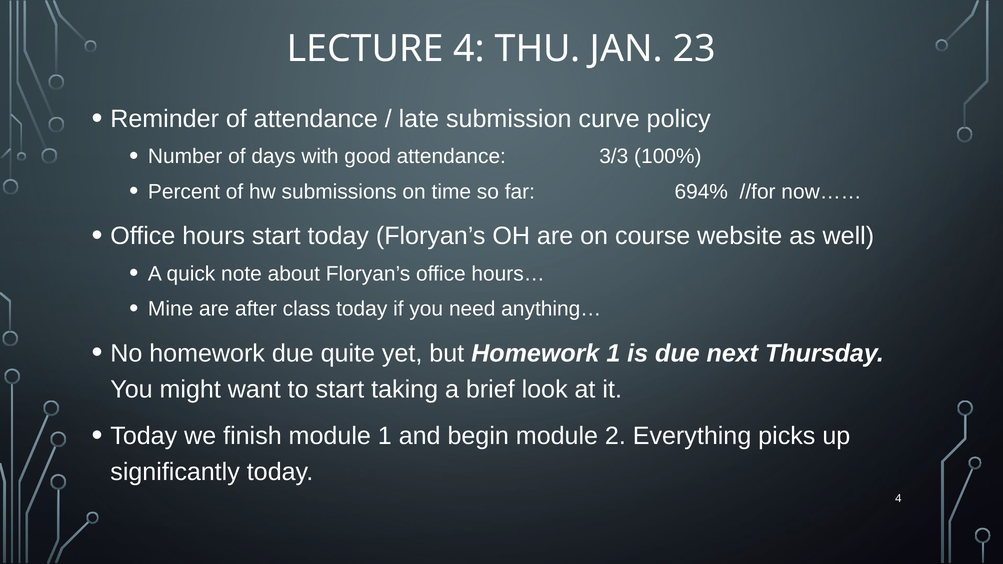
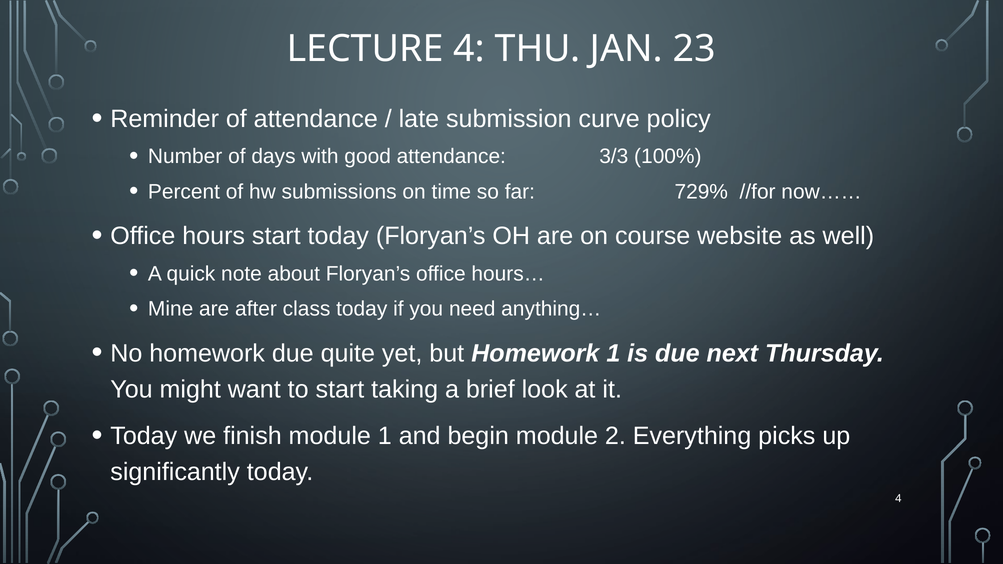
694%: 694% -> 729% (701, 192)
